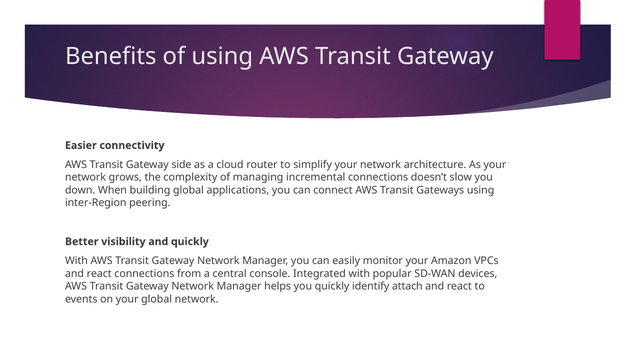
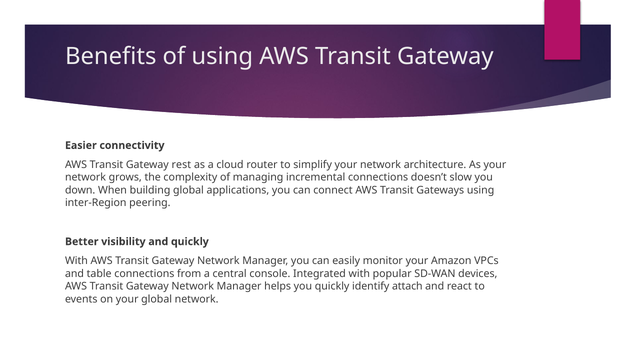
side: side -> rest (181, 165)
react: react -> table (99, 274)
